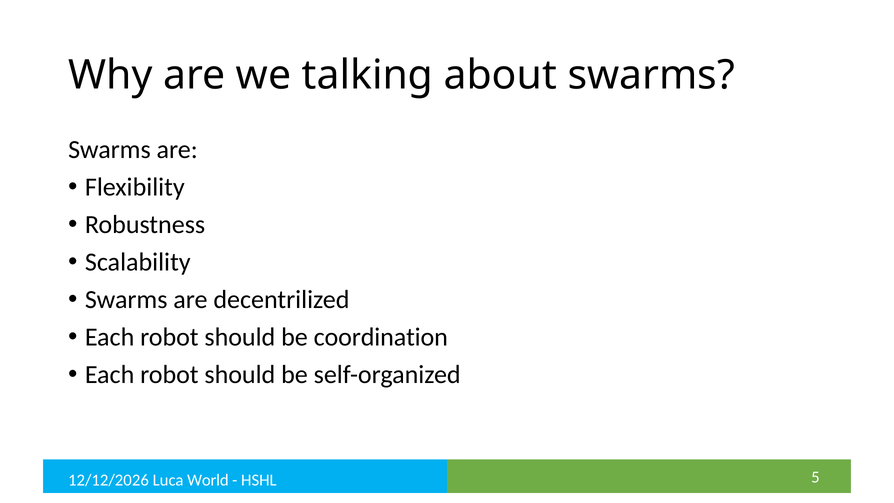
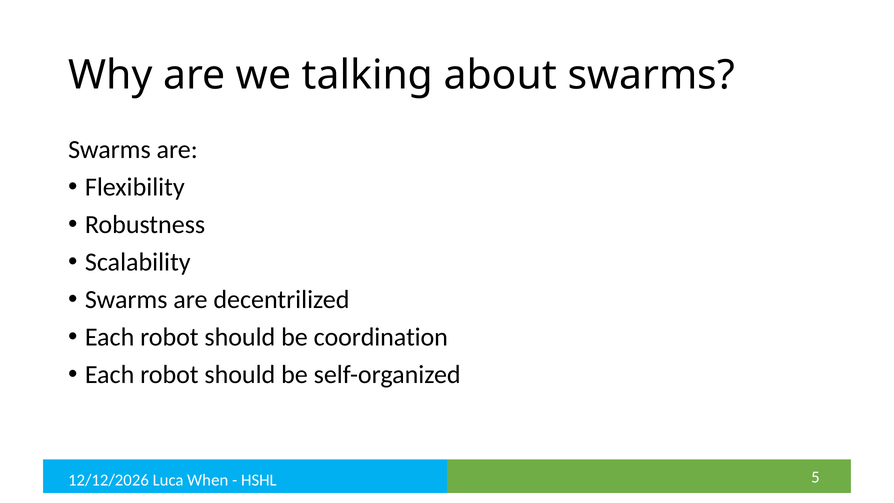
World: World -> When (208, 480)
